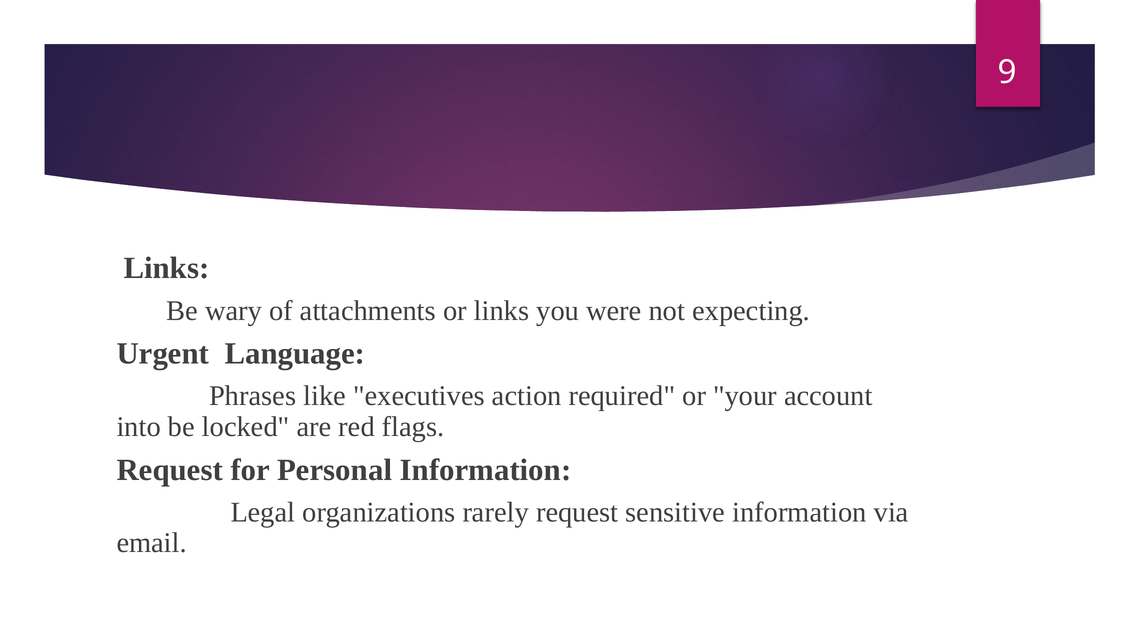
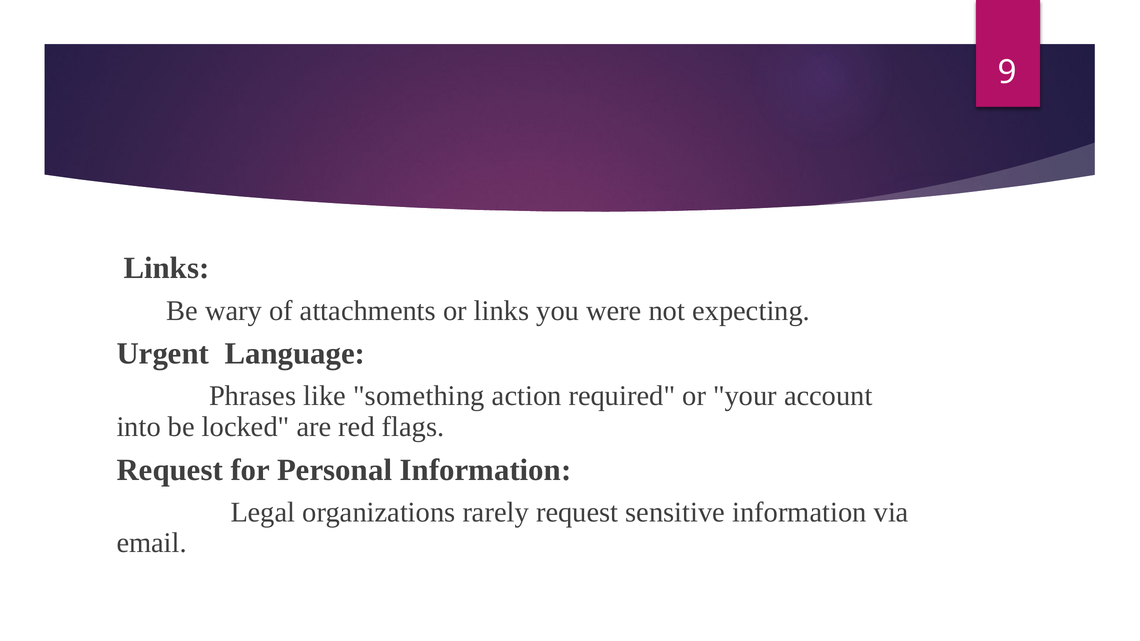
executives: executives -> something (419, 396)
